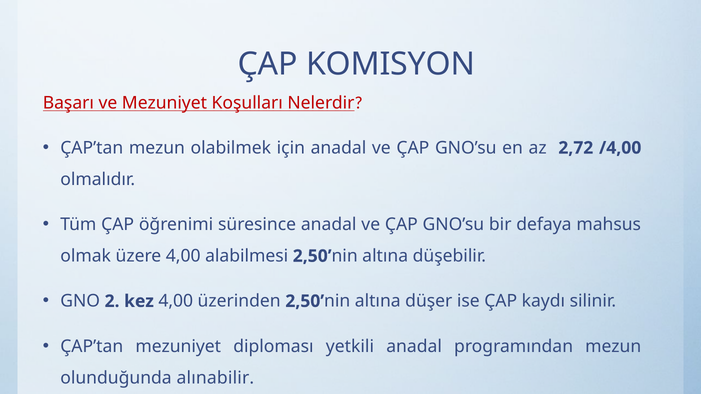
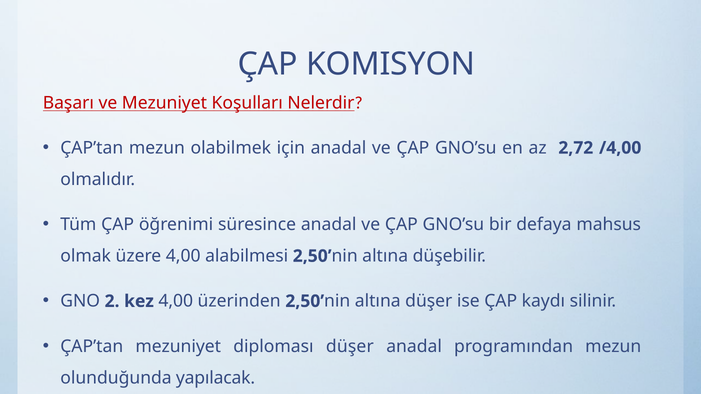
diploması yetkili: yetkili -> düşer (350, 347)
alınabilir: alınabilir -> yapılacak (216, 378)
